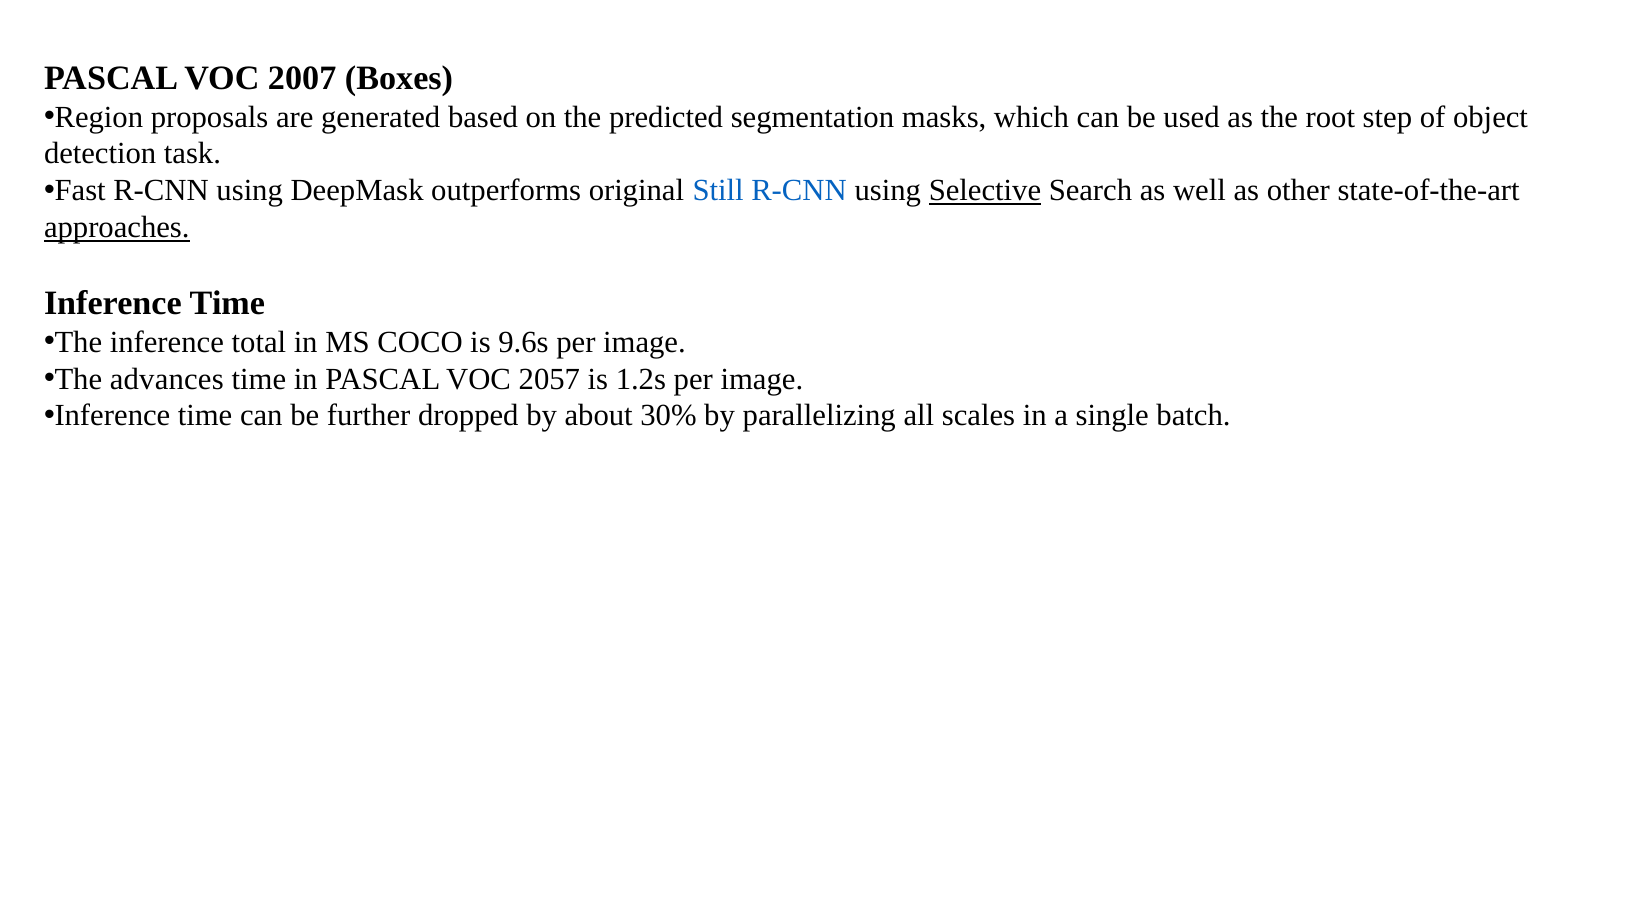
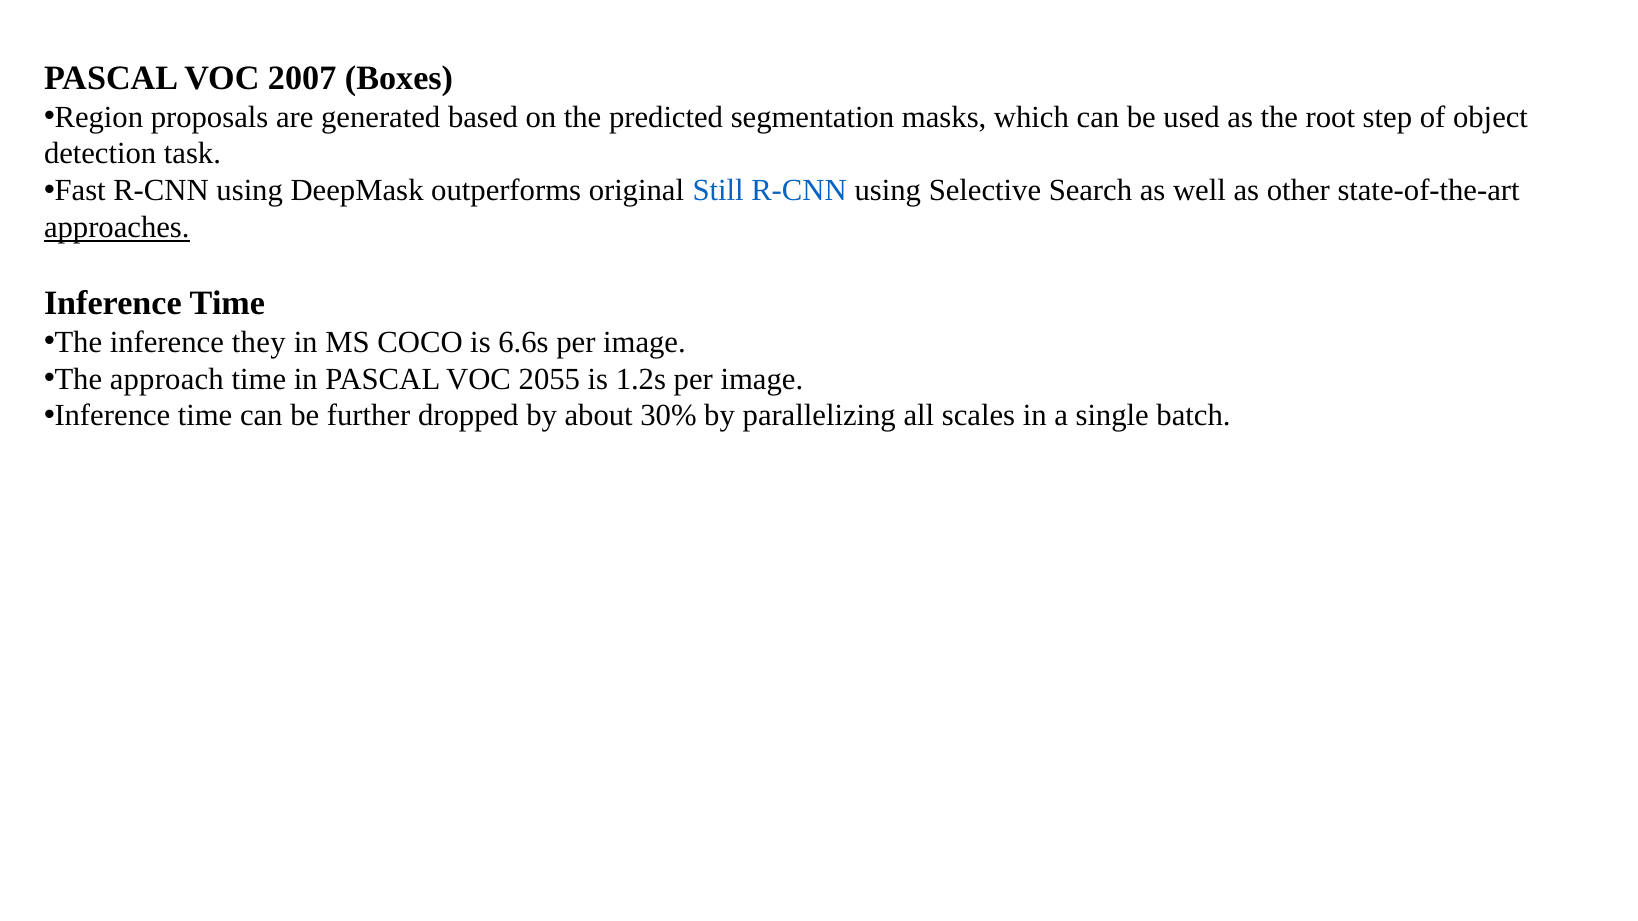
Selective underline: present -> none (985, 191)
total: total -> they (259, 342)
9.6s: 9.6s -> 6.6s (524, 342)
advances: advances -> approach (167, 379)
2057: 2057 -> 2055 (549, 379)
